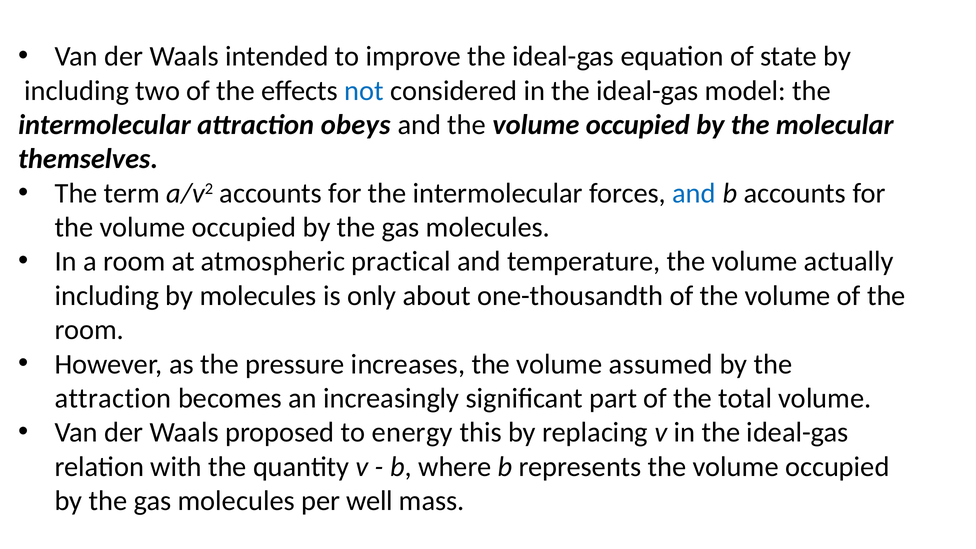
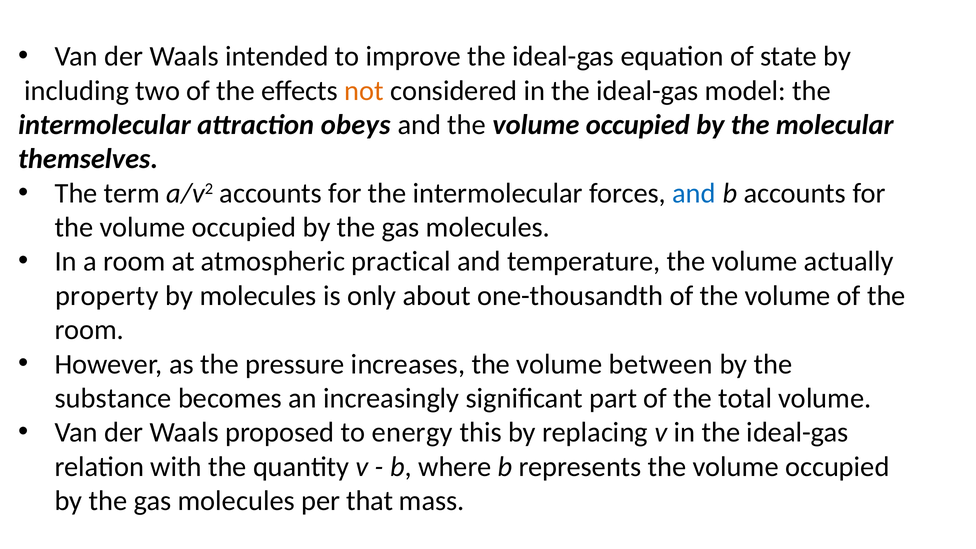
not colour: blue -> orange (364, 91)
including: including -> property (107, 296)
assumed: assumed -> between (661, 364)
attraction: attraction -> substance (113, 398)
well: well -> that (370, 501)
